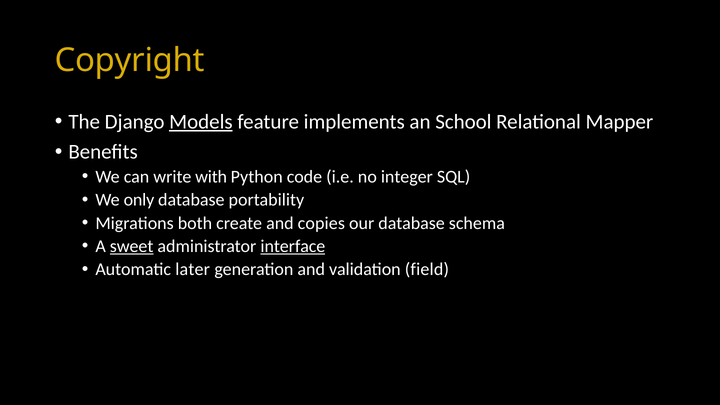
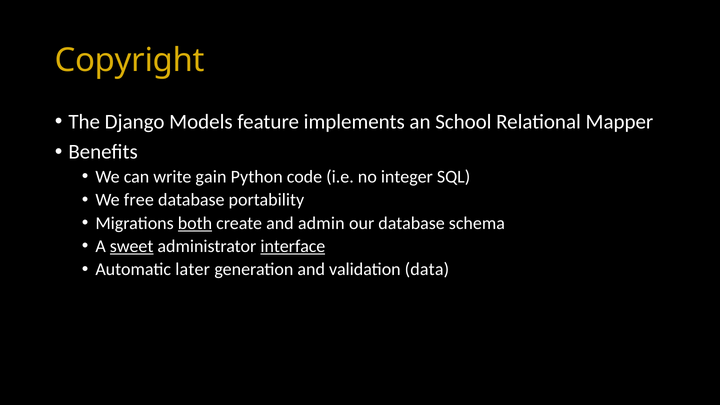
Models underline: present -> none (201, 122)
with: with -> gain (211, 177)
only: only -> free (139, 200)
both underline: none -> present (195, 223)
copies: copies -> admin (321, 223)
field: field -> data (427, 269)
